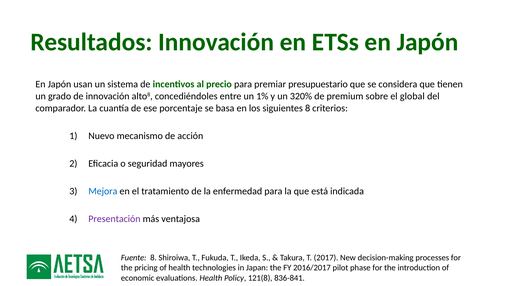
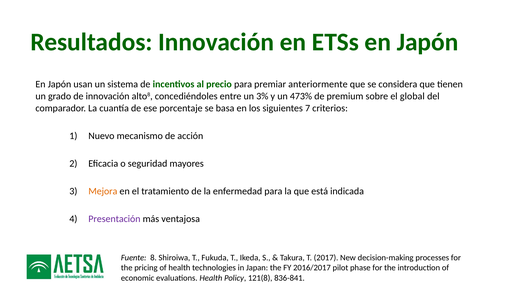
presupuestario: presupuestario -> anteriormente (318, 84)
1%: 1% -> 3% (262, 96)
320%: 320% -> 473% (301, 96)
siguientes 8: 8 -> 7 (308, 108)
Mejora colour: blue -> orange (103, 191)
